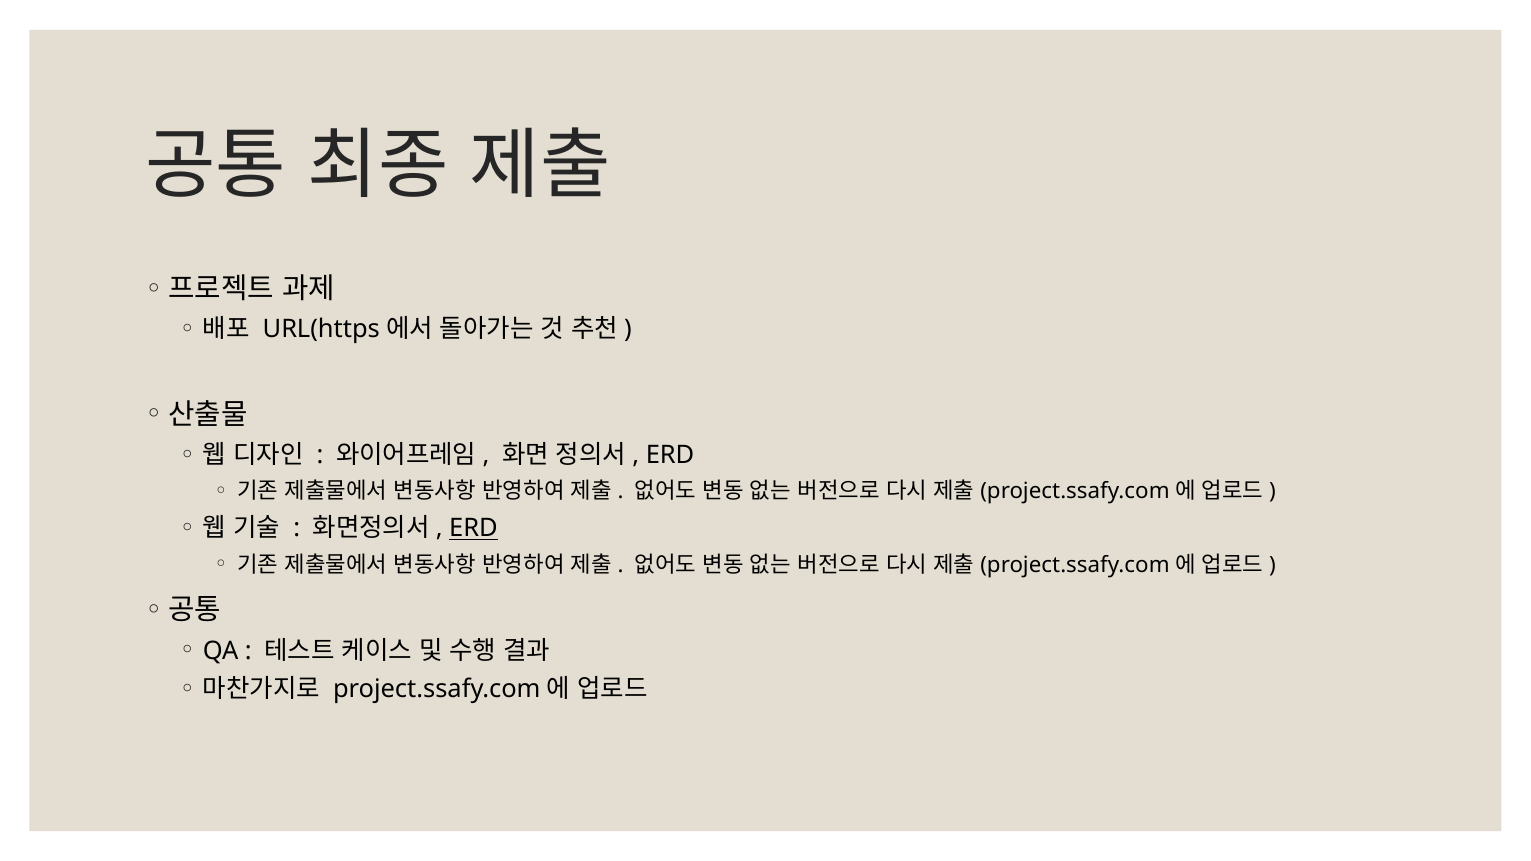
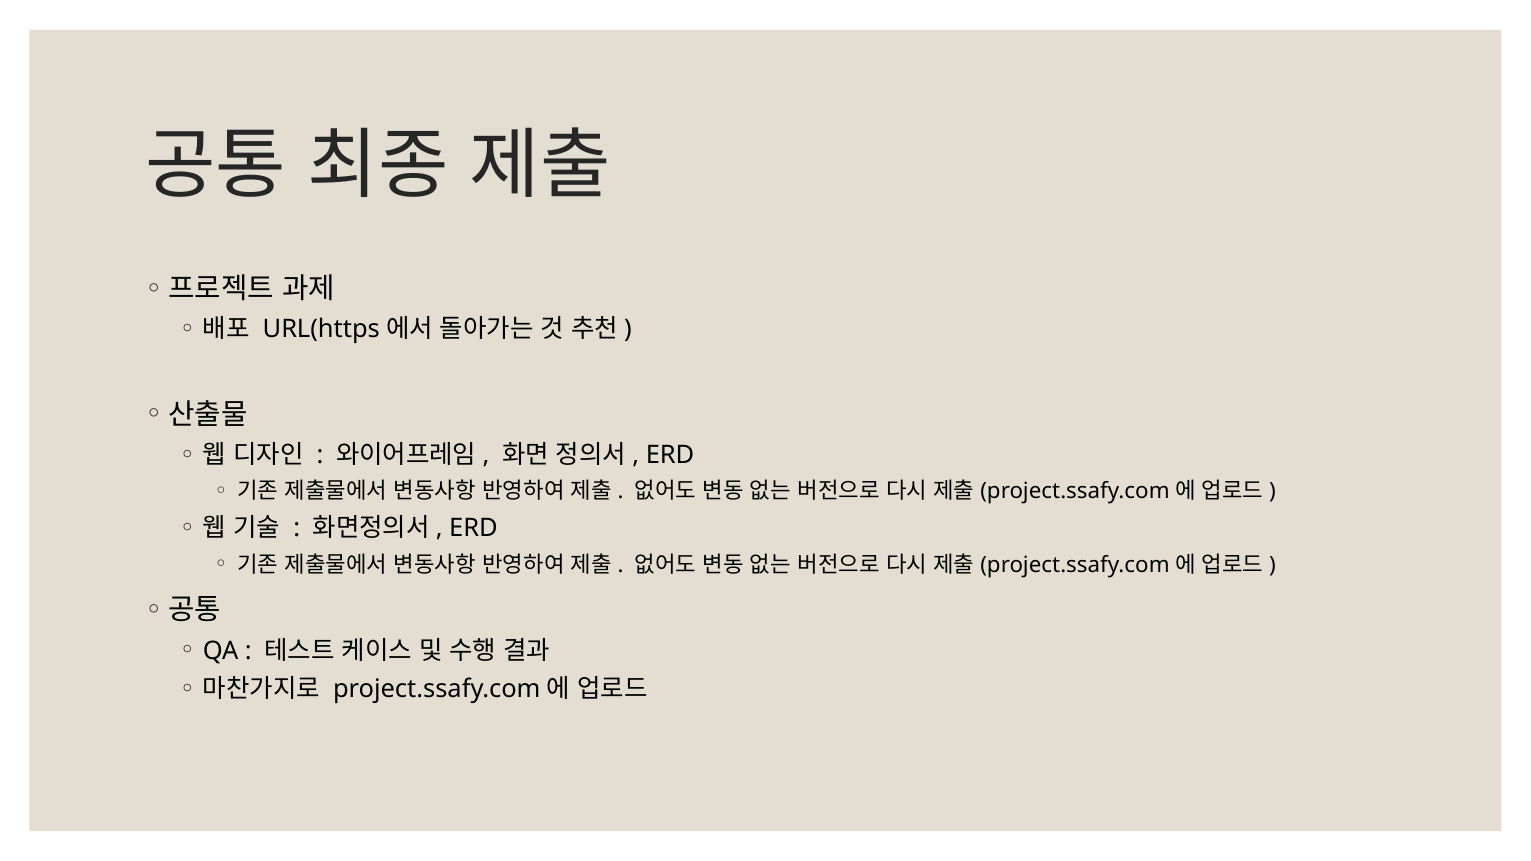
ERD underline: present -> none (473, 529)
